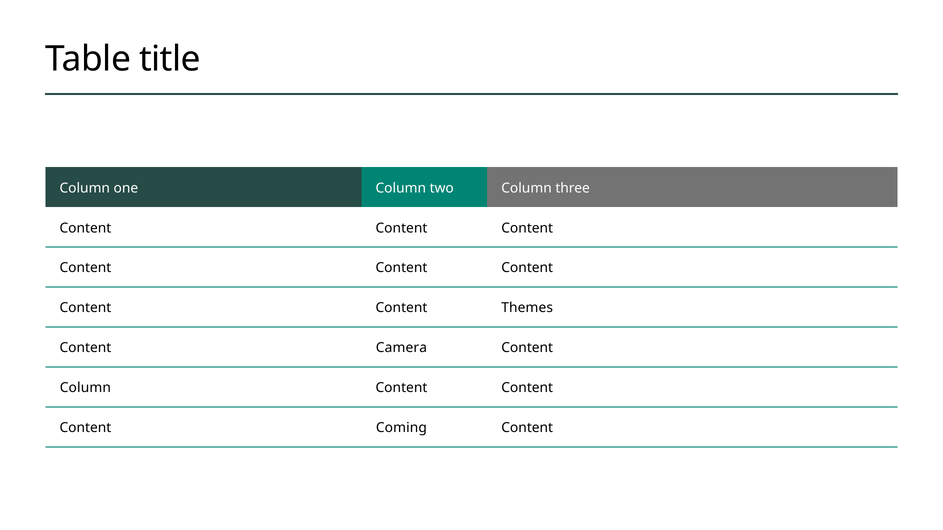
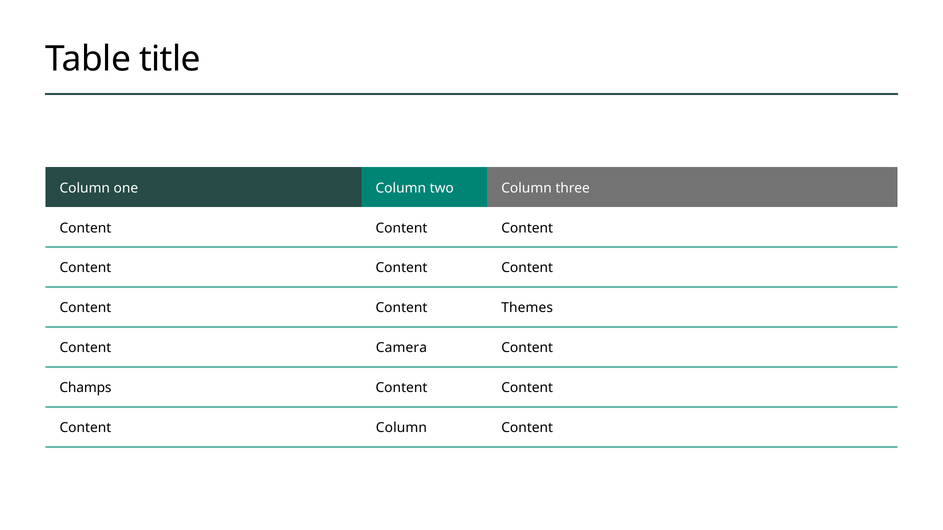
Column: Column -> Champs (85, 388)
Content Coming: Coming -> Column (401, 428)
